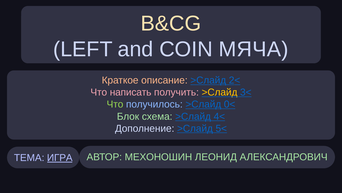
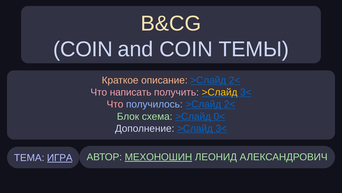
LEFT: LEFT -> COIN (83, 49)
МЯЧА: МЯЧА -> ТЕМЫ (254, 49)
Что colour: light green -> pink (115, 104)
получилось >Слайд 0<: 0< -> 2< (230, 104)
4<: 4< -> 0< (219, 116)
Дополнение >Слайд 5<: 5< -> 3< (221, 128)
МЕХОНОШИН underline: none -> present (158, 157)
